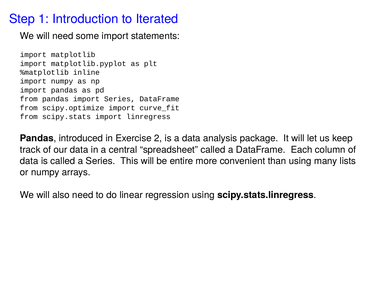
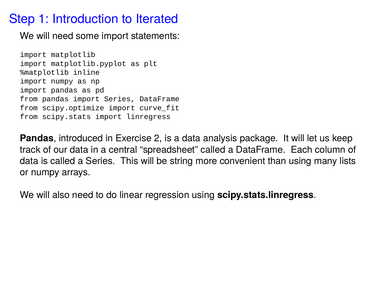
entire: entire -> string (181, 161)
